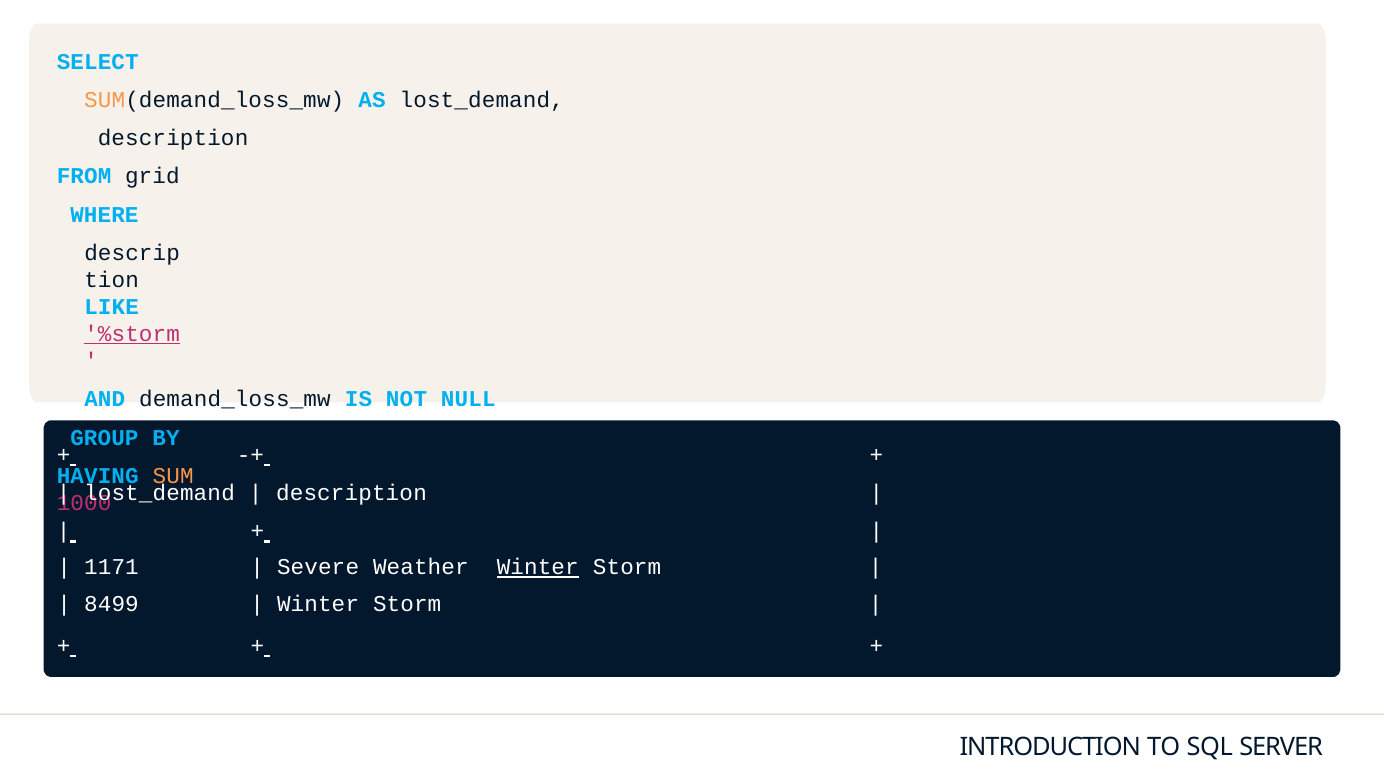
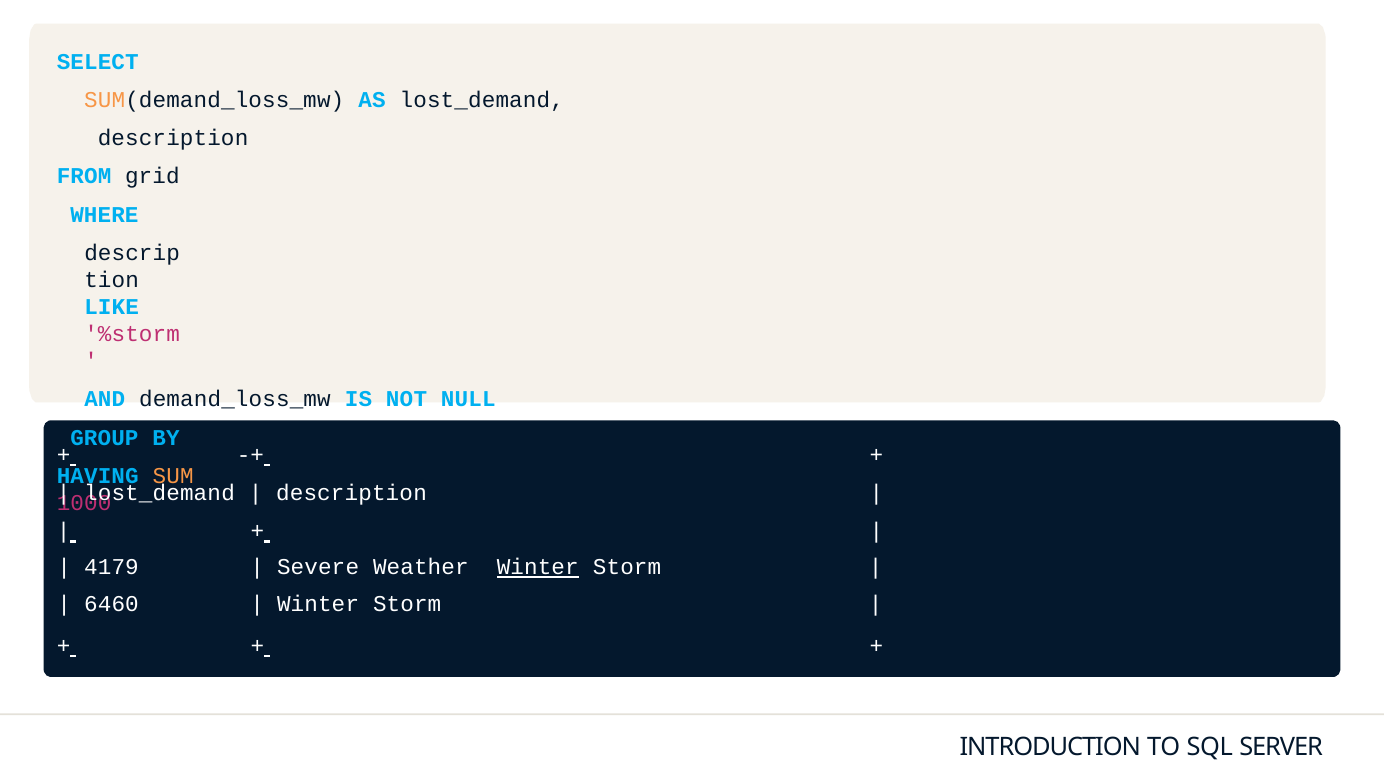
%storm underline: present -> none (132, 334)
1171: 1171 -> 4179 (111, 568)
8499: 8499 -> 6460 (111, 604)
